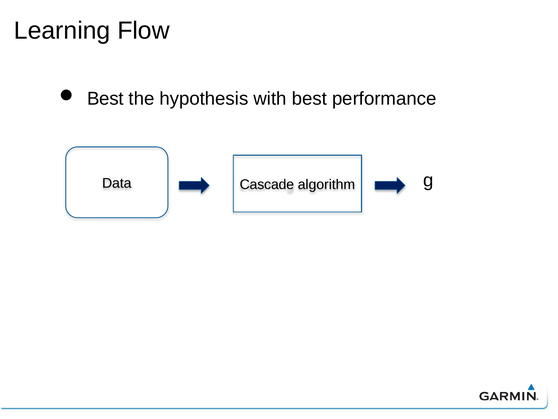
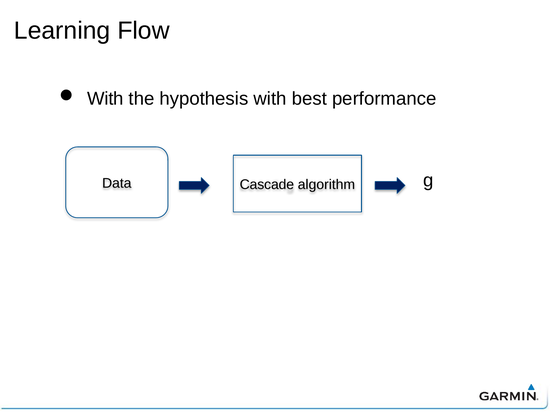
Best: Best -> With (105, 99)
